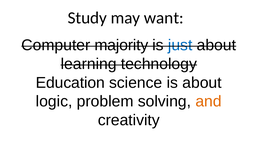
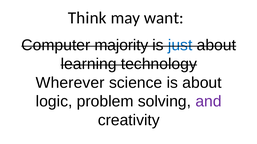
Study: Study -> Think (87, 18)
Education: Education -> Wherever (70, 83)
and colour: orange -> purple (209, 102)
